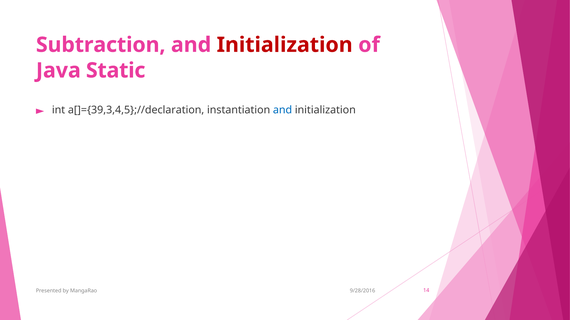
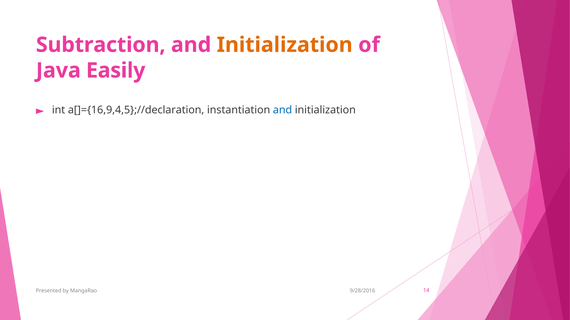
Initialization colour: red -> orange (285, 45)
Static: Static -> Easily (116, 71)
a[]={39,3,4,5};//declaration: a[]={39,3,4,5};//declaration -> a[]={16,9,4,5};//declaration (136, 110)
